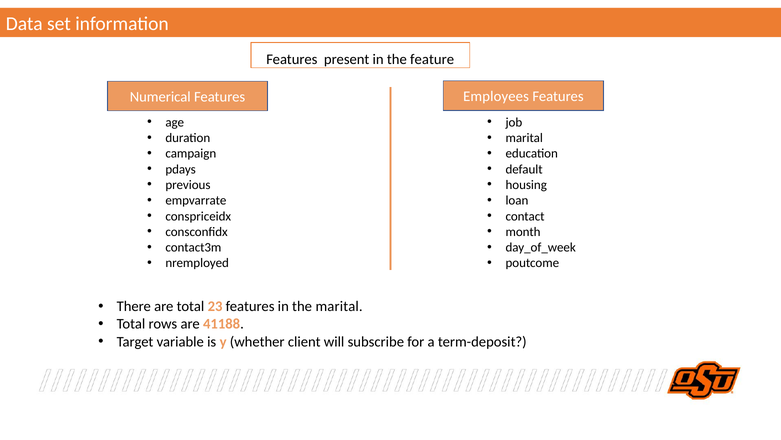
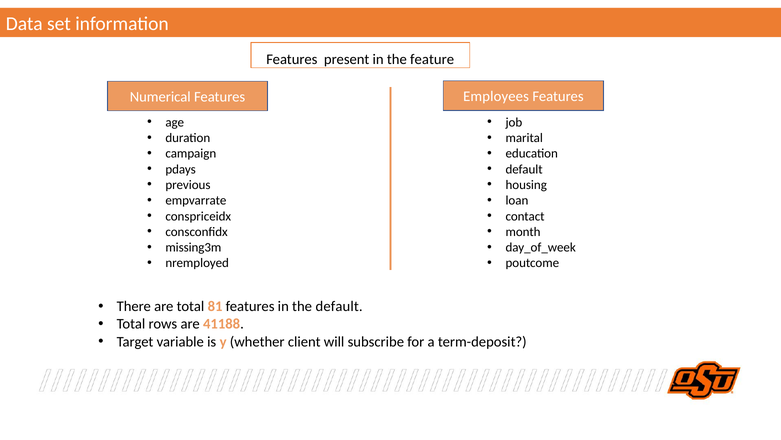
contact3m: contact3m -> missing3m (193, 247)
23: 23 -> 81 (215, 306)
the marital: marital -> default (339, 306)
